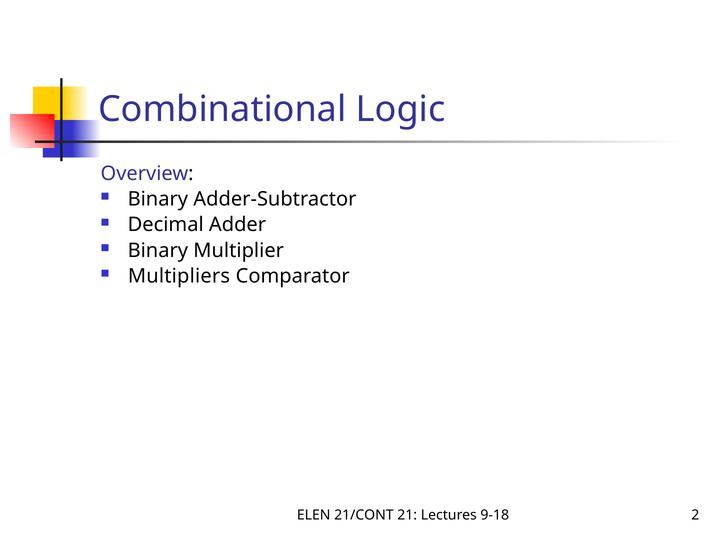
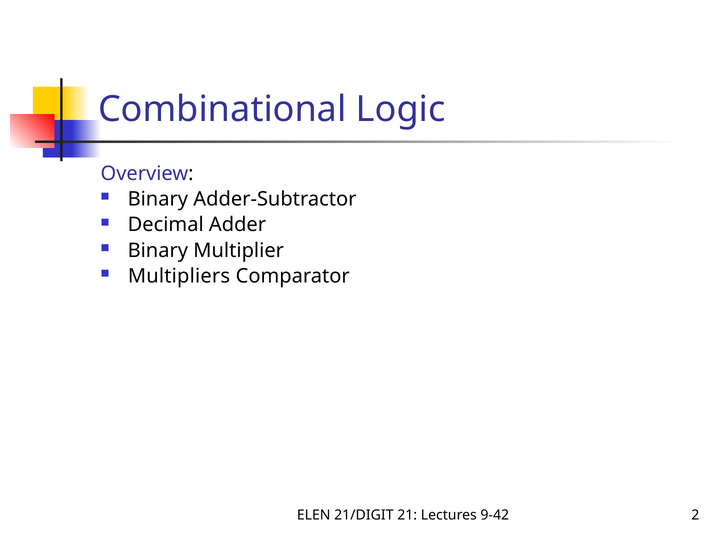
21/CONT: 21/CONT -> 21/DIGIT (364, 516)
9-18: 9-18 -> 9-42 (495, 516)
